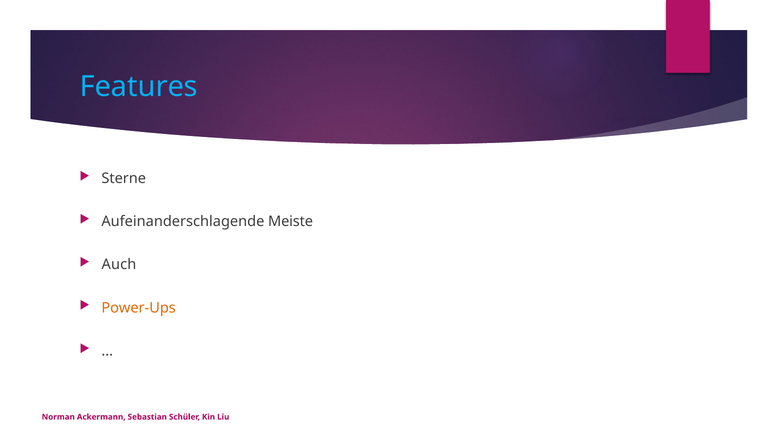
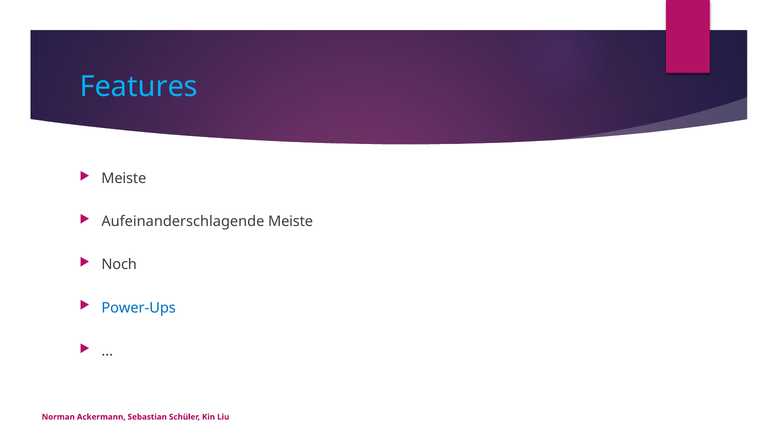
Sterne: Sterne -> Meiste (124, 179)
Auch: Auch -> Noch (119, 265)
Power-Ups colour: orange -> blue (139, 308)
